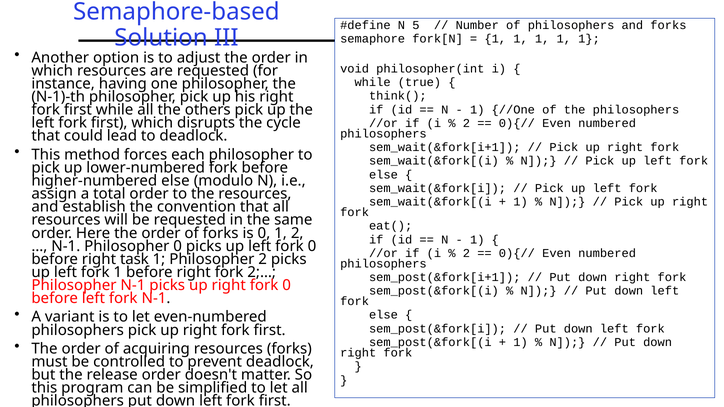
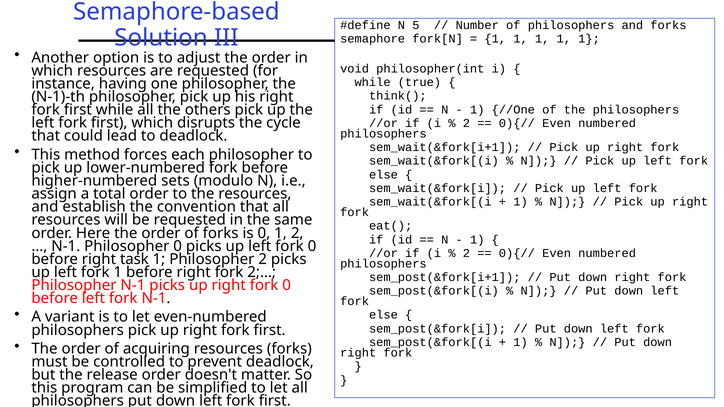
higher-numbered else: else -> sets (175, 181)
